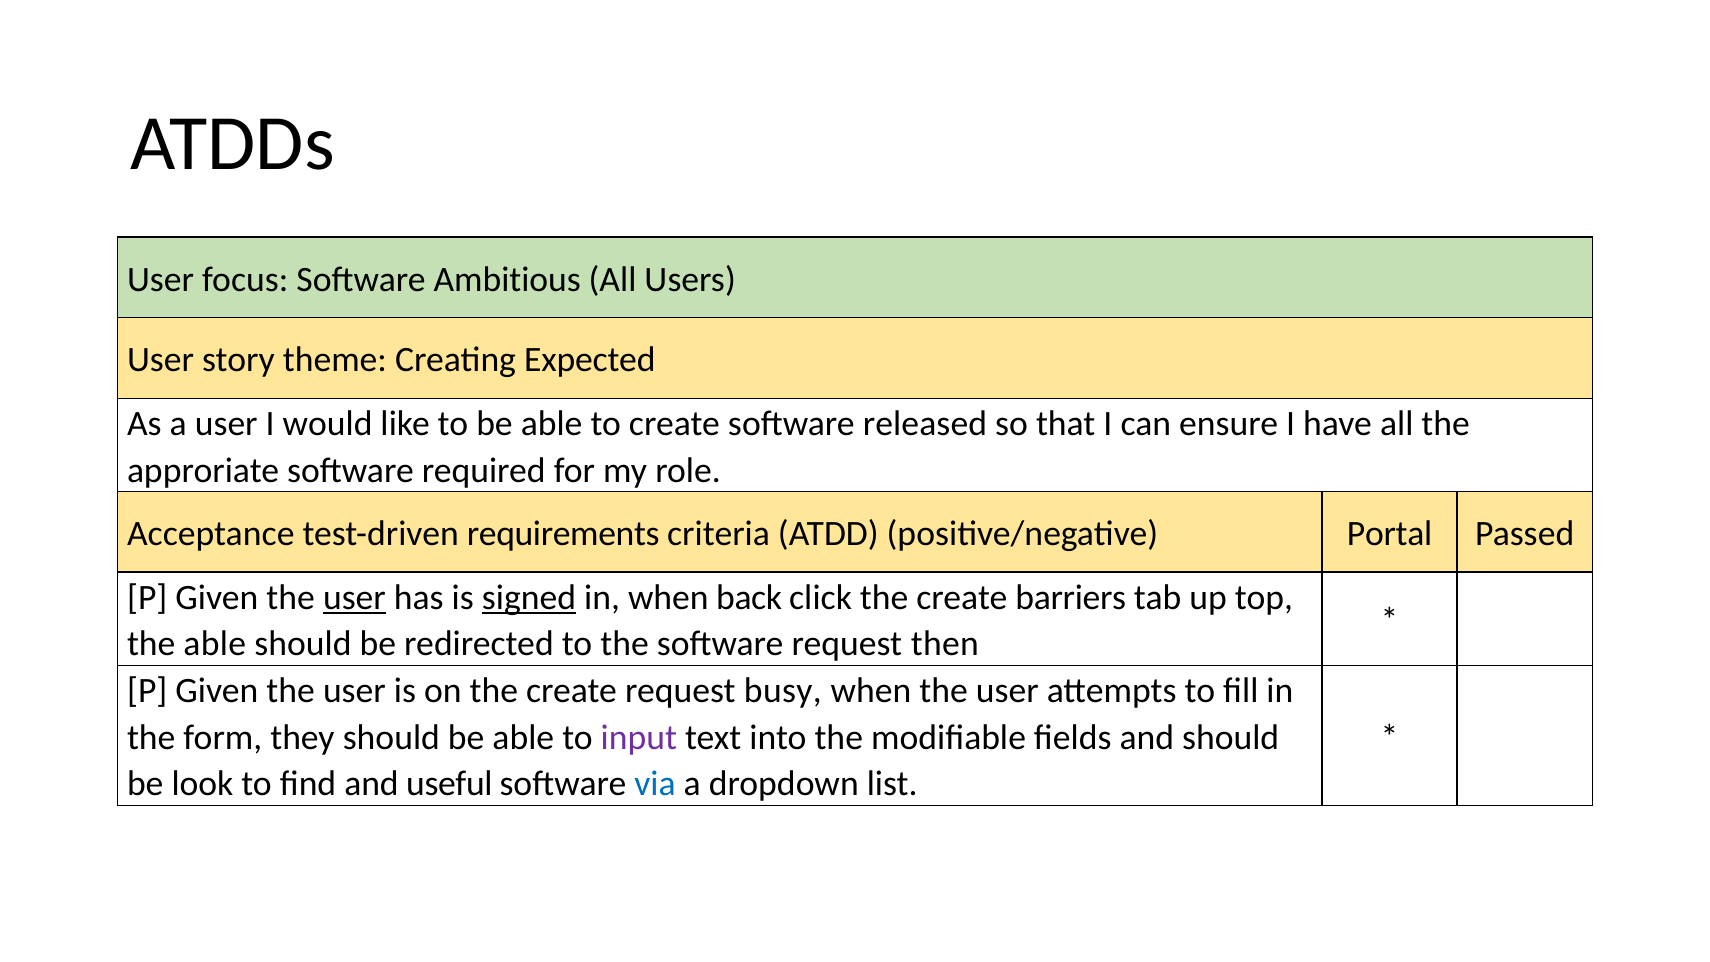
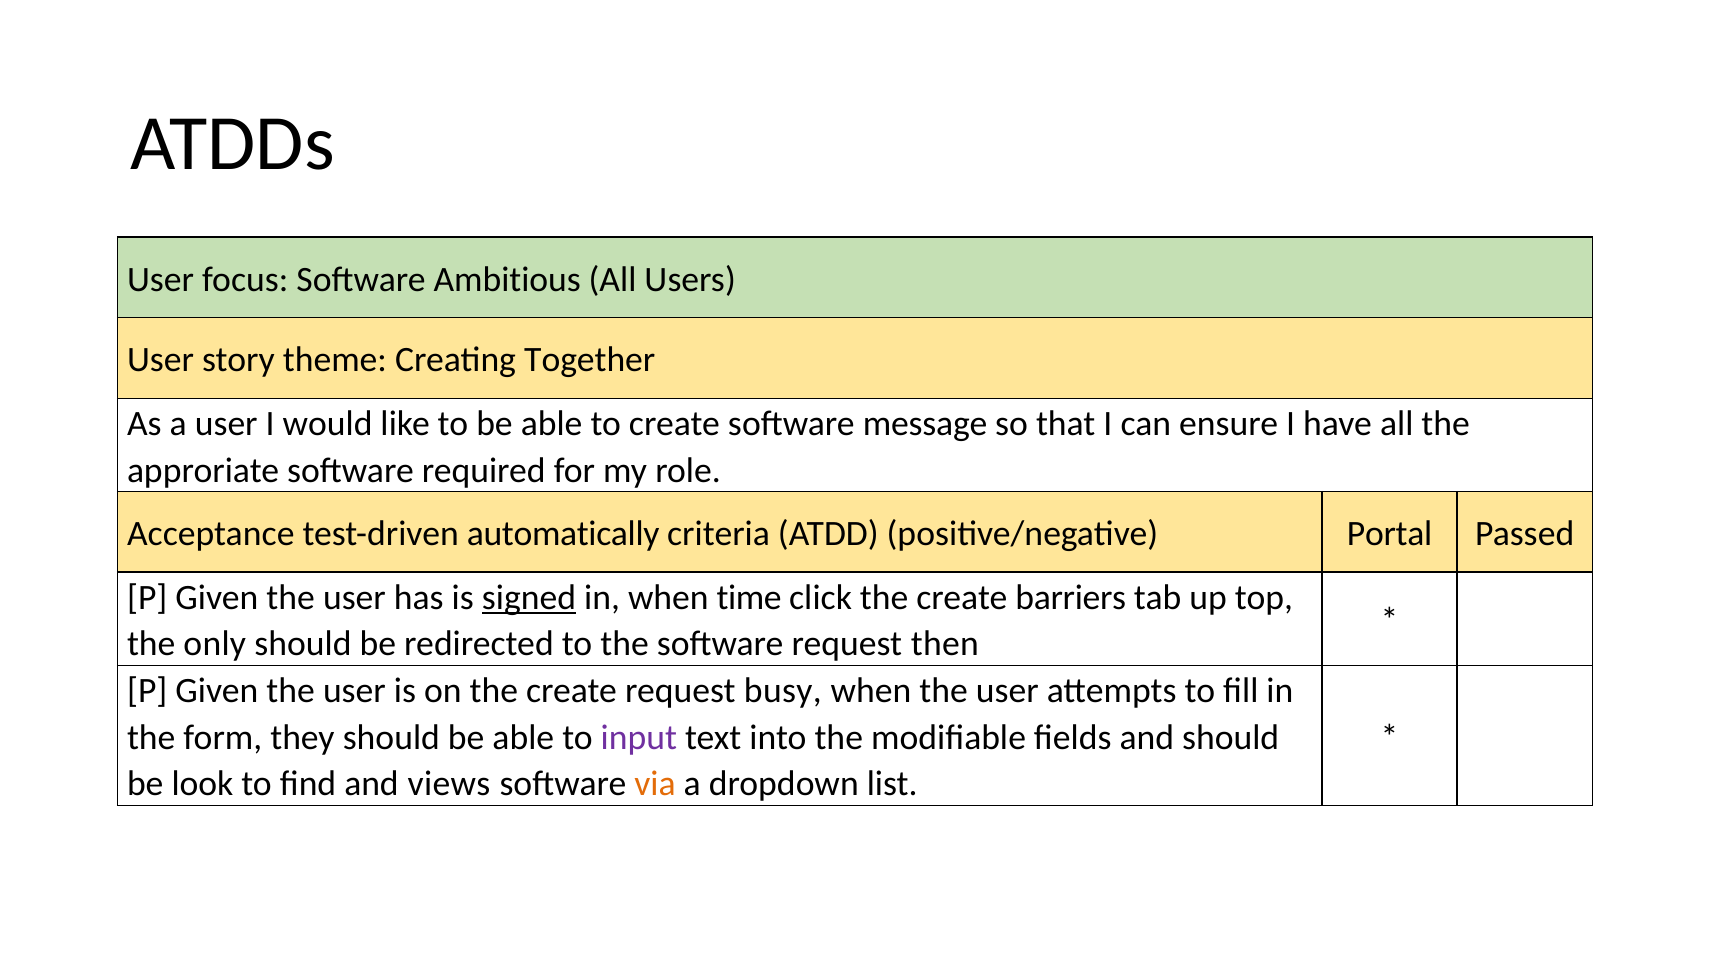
Expected: Expected -> Together (590, 360)
released: released -> message (925, 424)
requirements: requirements -> automatically (563, 534)
user underline: present -> none (354, 597)
back: back -> time (749, 597)
the able: able -> only (215, 644)
useful: useful -> views (449, 784)
via colour: blue -> orange (655, 784)
